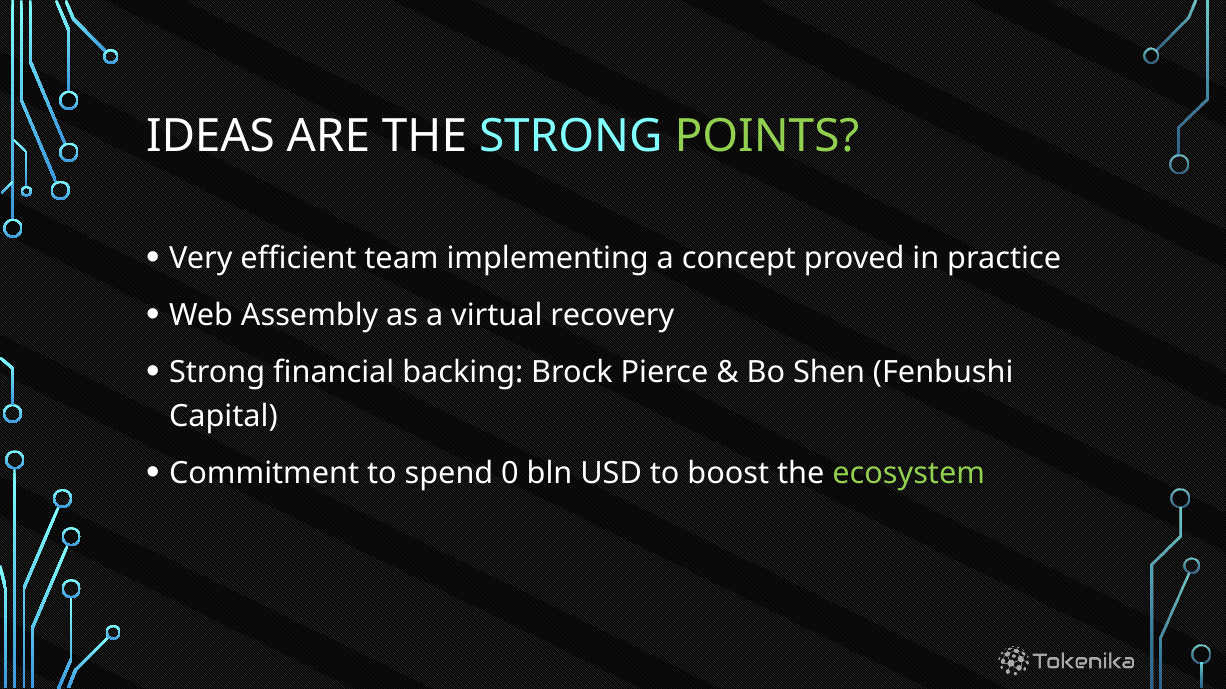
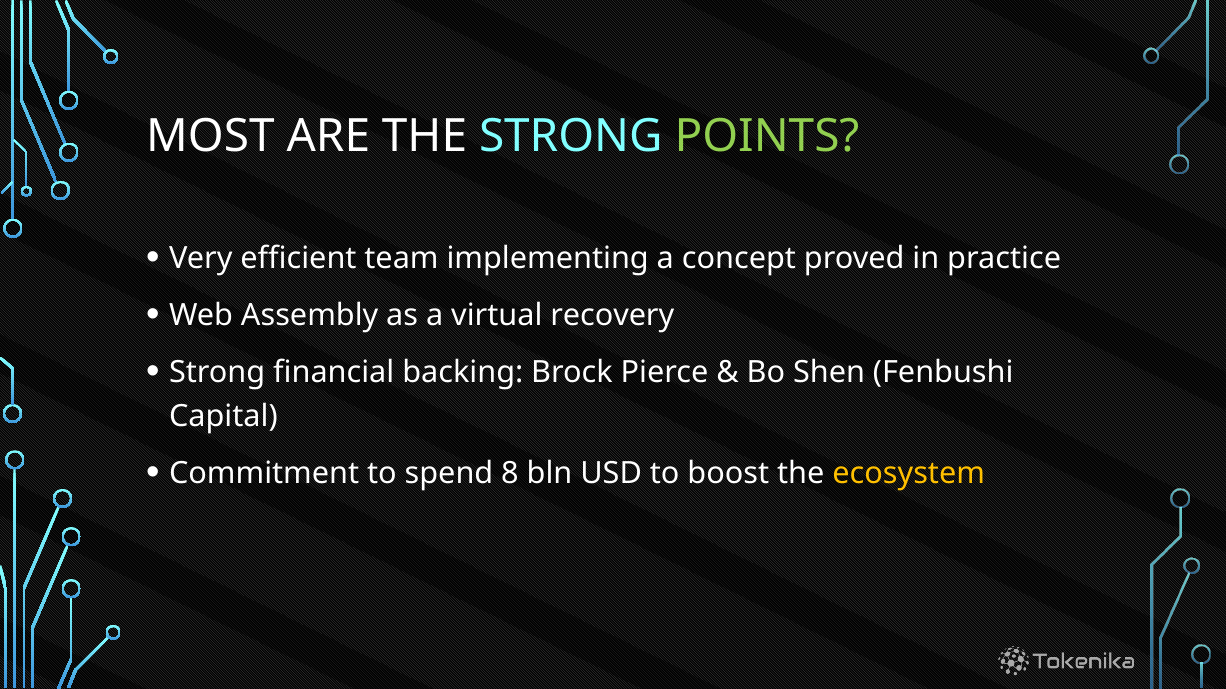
IDEAS: IDEAS -> MOST (210, 136)
0: 0 -> 8 (510, 474)
ecosystem colour: light green -> yellow (909, 474)
